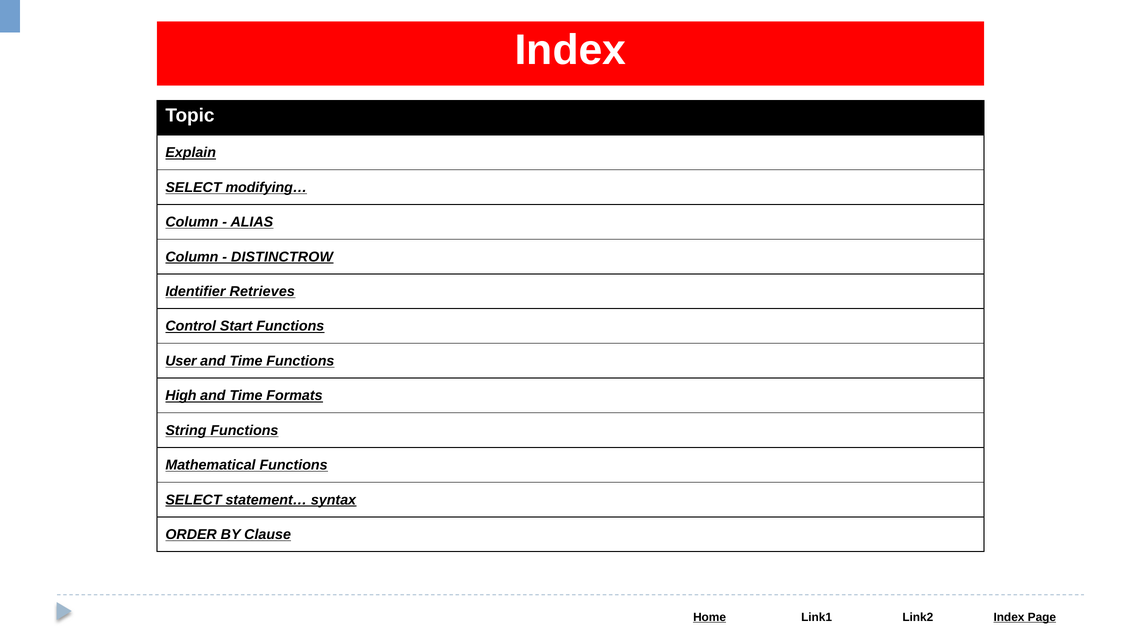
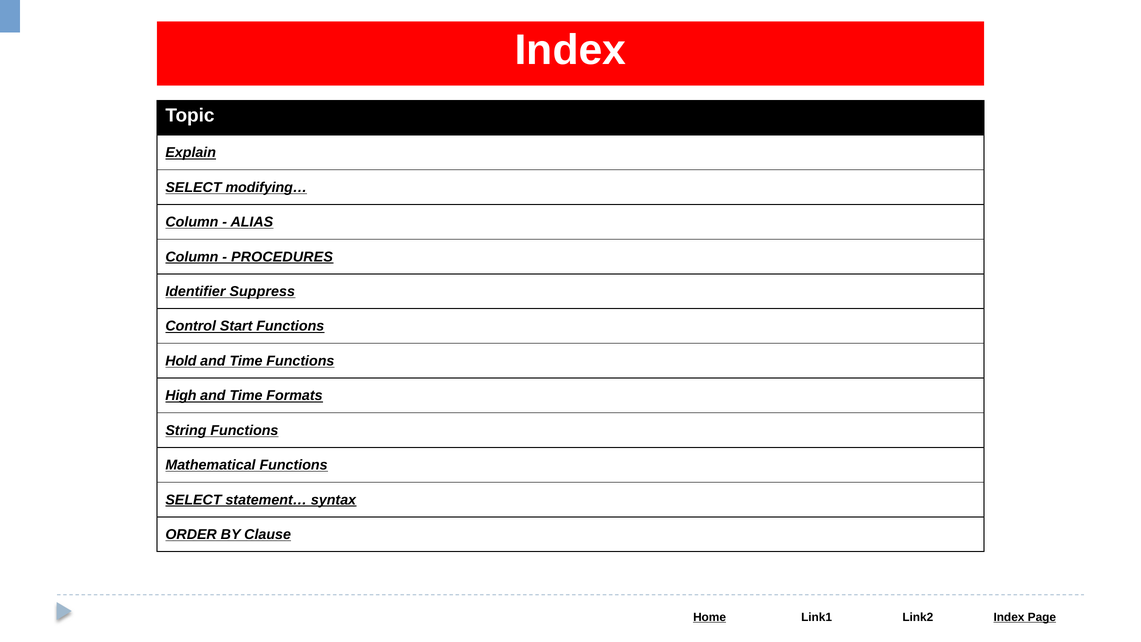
DISTINCTROW: DISTINCTROW -> PROCEDURES (282, 257)
Retrieves: Retrieves -> Suppress (262, 291)
User: User -> Hold (181, 361)
